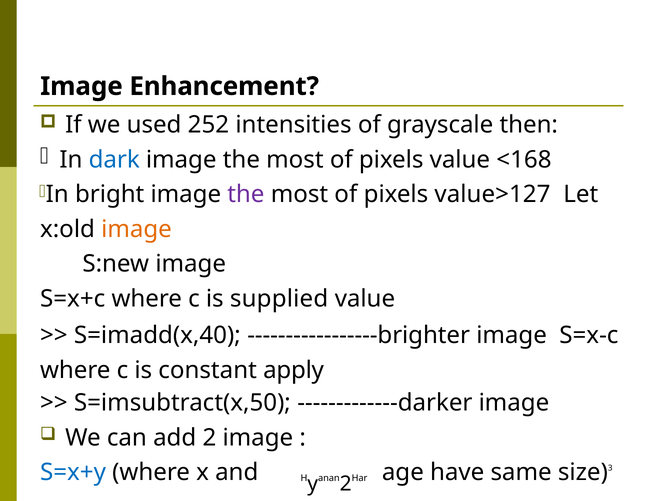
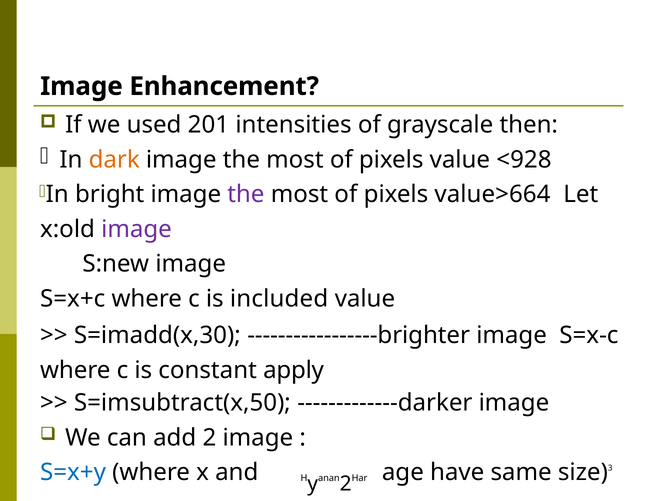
252: 252 -> 201 (208, 125)
dark colour: blue -> orange (114, 160)
<168: <168 -> <928 (524, 160)
value>127: value>127 -> value>664 (492, 195)
image colour: orange -> purple (136, 229)
supplied: supplied -> included (279, 299)
S=imadd(x,40: S=imadd(x,40 -> S=imadd(x,30 (157, 336)
